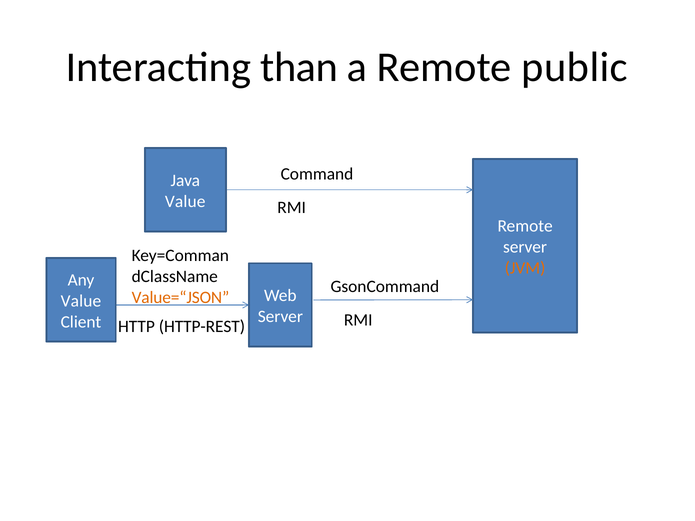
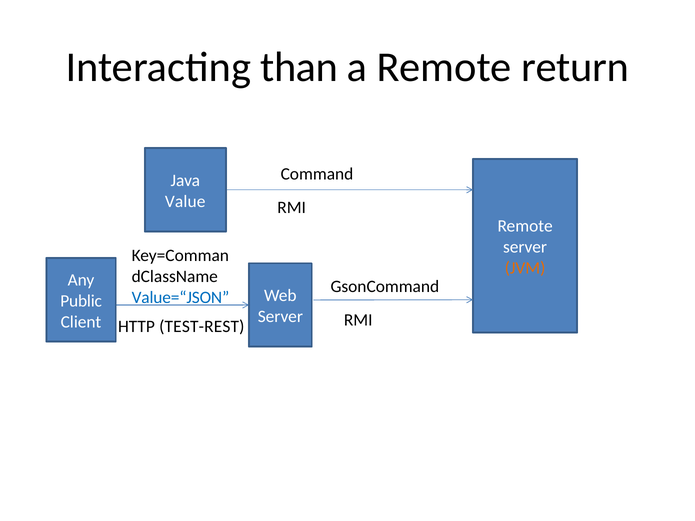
public: public -> return (575, 67)
Value=“JSON colour: orange -> blue (180, 297)
Value: Value -> Public (81, 301)
HTTP-REST: HTTP-REST -> TEST-REST (202, 327)
